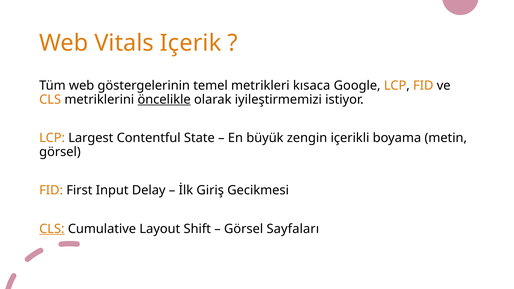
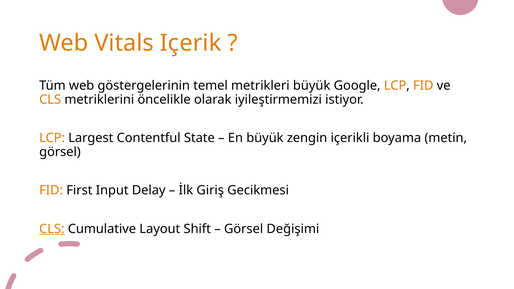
metrikleri kısaca: kısaca -> büyük (312, 86)
öncelikle underline: present -> none (164, 100)
Sayfaları: Sayfaları -> Değişimi (293, 229)
